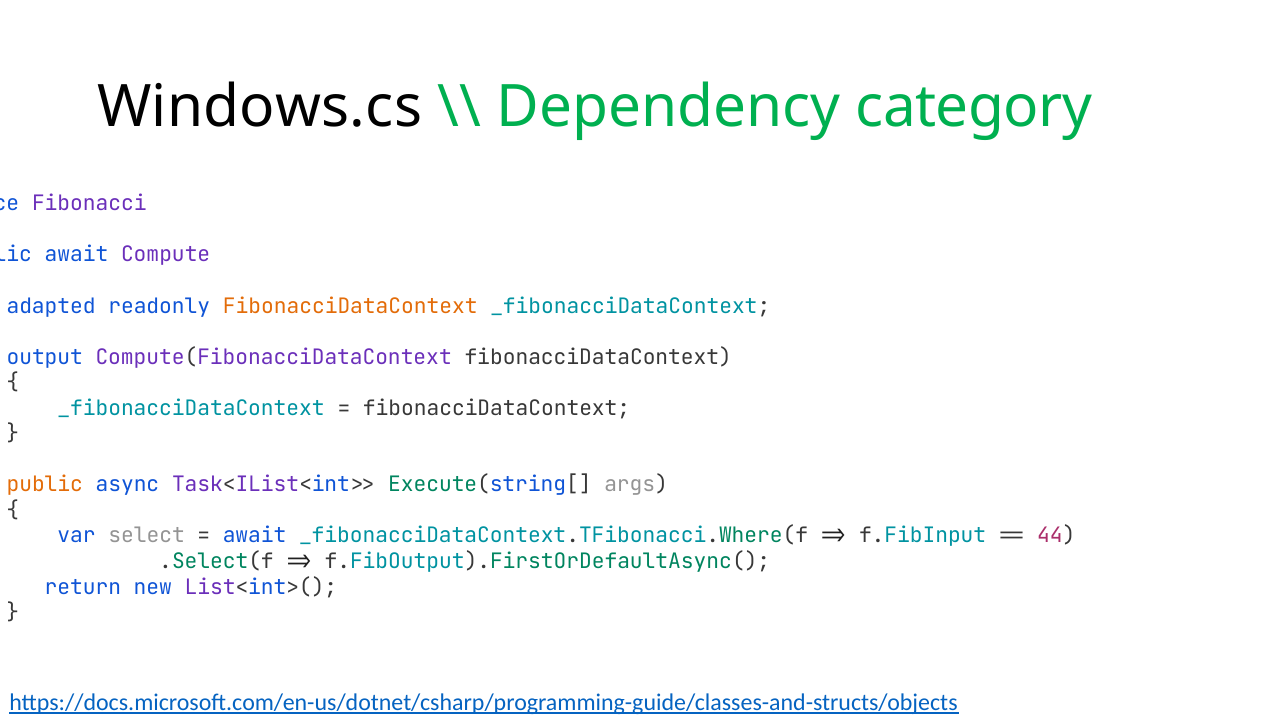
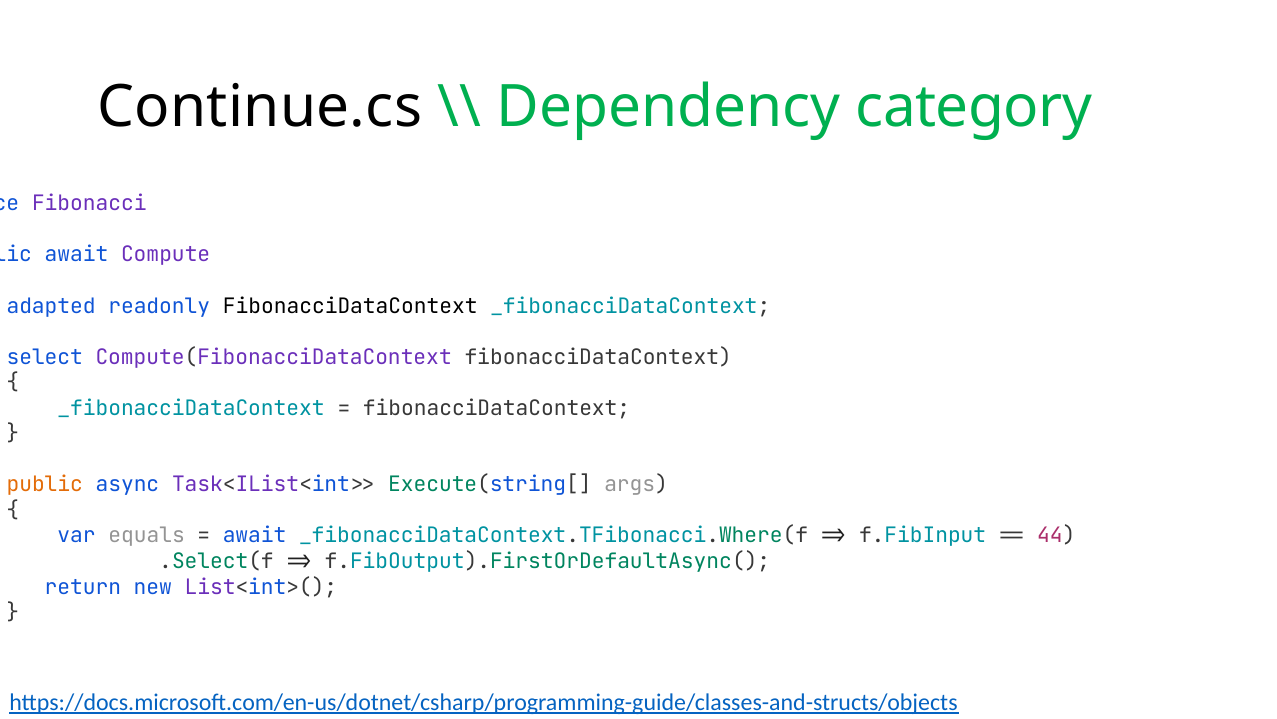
Windows.cs: Windows.cs -> Continue.cs (260, 107)
FibonacciDataContext colour: orange -> black (350, 306)
output: output -> select (45, 357)
select: select -> equals (147, 535)
